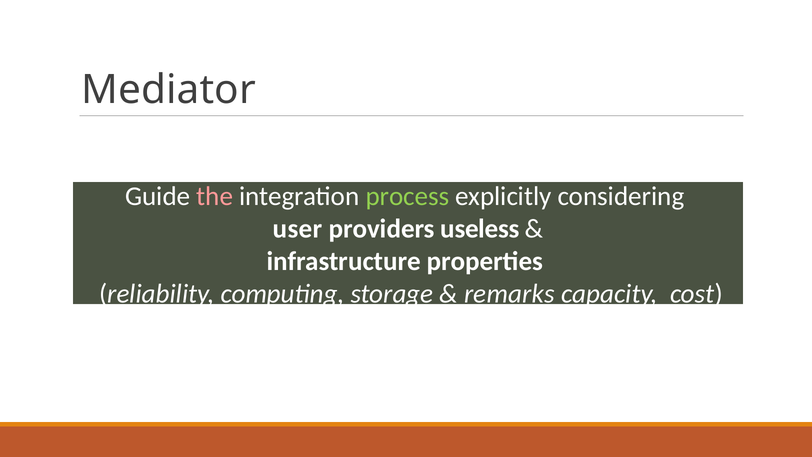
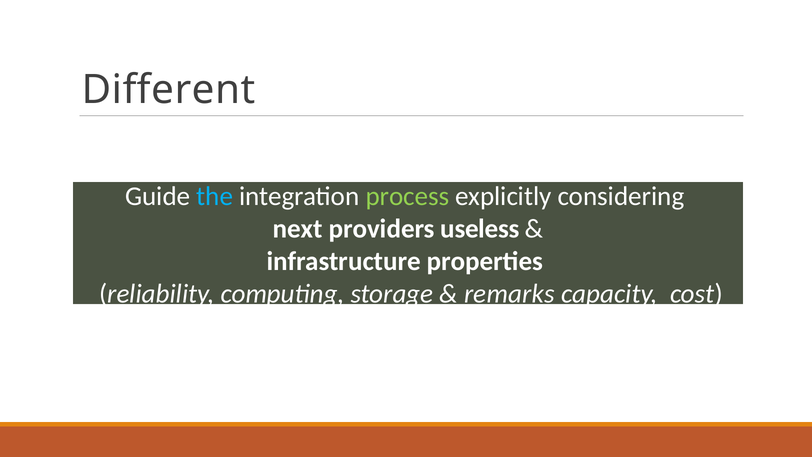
Mediator: Mediator -> Different (168, 90)
the colour: pink -> light blue (215, 196)
user: user -> next (298, 229)
